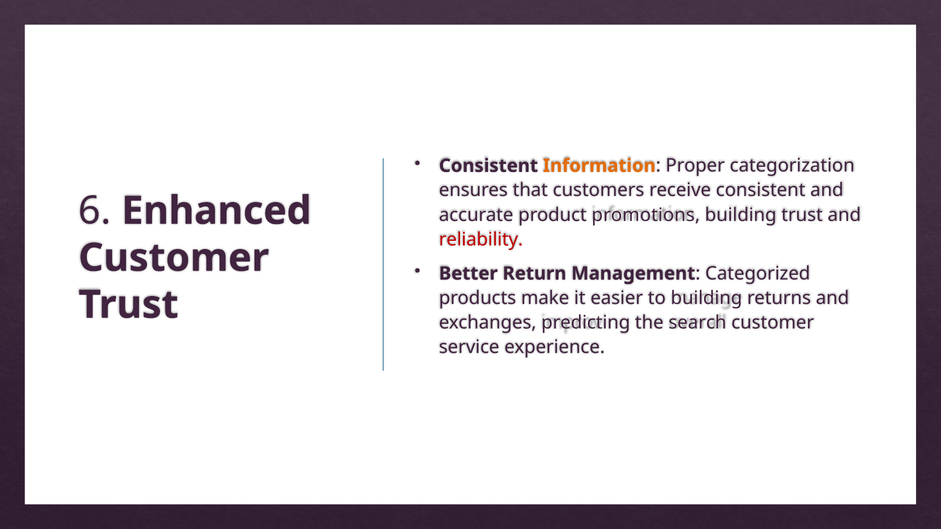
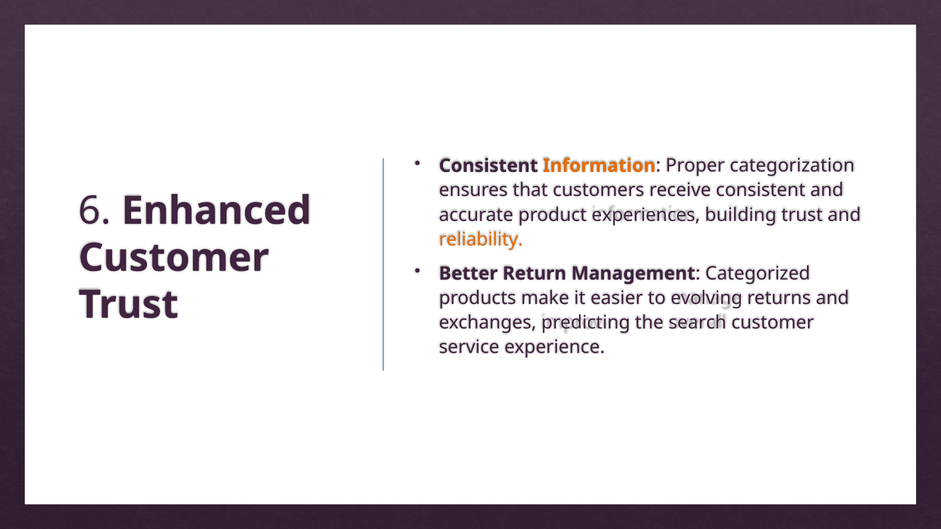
promotions: promotions -> experiences (646, 215)
reliability colour: red -> orange (481, 240)
to building: building -> evolving (707, 298)
